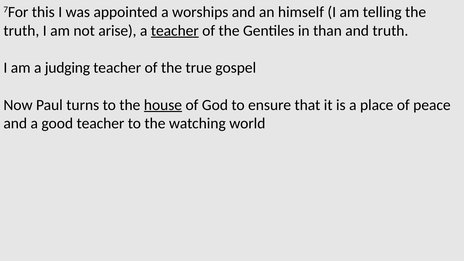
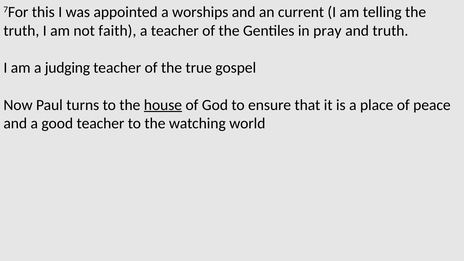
himself: himself -> current (301, 12)
arise: arise -> faith (117, 31)
teacher underline: present -> none (175, 31)
than: than -> pray (327, 31)
